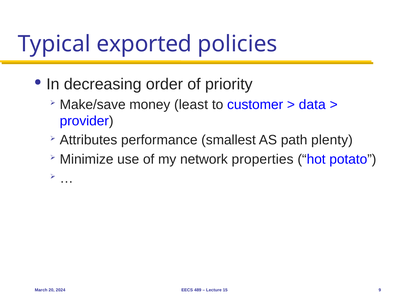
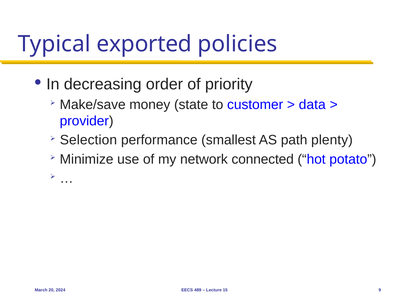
least: least -> state (191, 105)
Attributes: Attributes -> Selection (88, 140)
properties: properties -> connected (263, 159)
